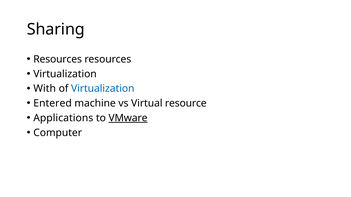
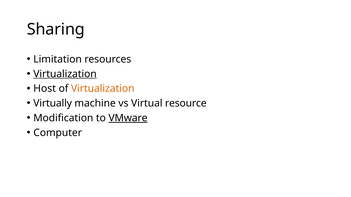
Resources: Resources -> Limitation (58, 59)
Virtualization underline: none -> present (65, 74)
With: With -> Host (45, 89)
Virtualization colour: blue -> orange (103, 89)
Entered: Entered -> Virtually (53, 103)
Applications: Applications -> Modification (63, 118)
